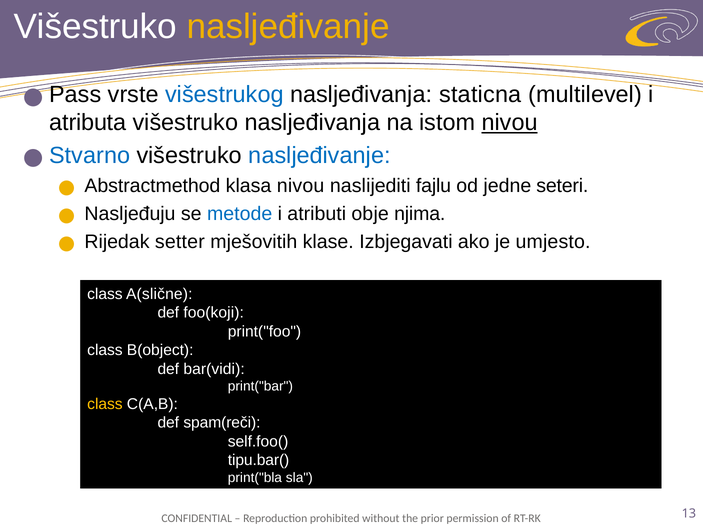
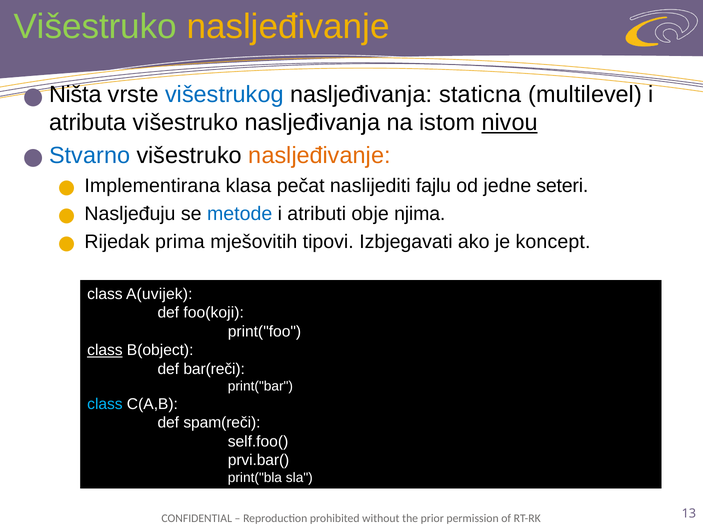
Višestruko colour: white -> light green (95, 27)
Pass: Pass -> Ništa (75, 95)
nasljeđivanje colour: blue -> orange (320, 156)
Abstractmethod: Abstractmethod -> Implementirana (152, 186)
klasa nivou: nivou -> pečat (301, 186)
setter: setter -> prima (180, 242)
klase: klase -> tipovi (328, 242)
umjesto: umjesto -> koncept (553, 242)
A(slične: A(slične -> A(uvijek (159, 294)
class underline: none -> present (105, 350)
bar(vidi: bar(vidi -> bar(reči (214, 369)
class colour: yellow -> light blue (105, 404)
tipu.bar(: tipu.bar( -> prvi.bar( (259, 461)
